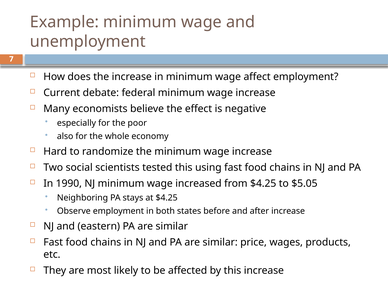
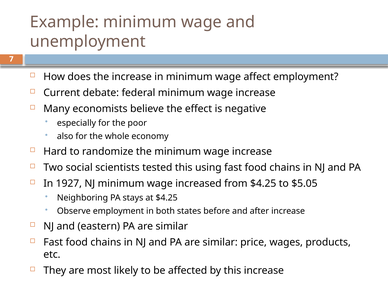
1990: 1990 -> 1927 (69, 184)
